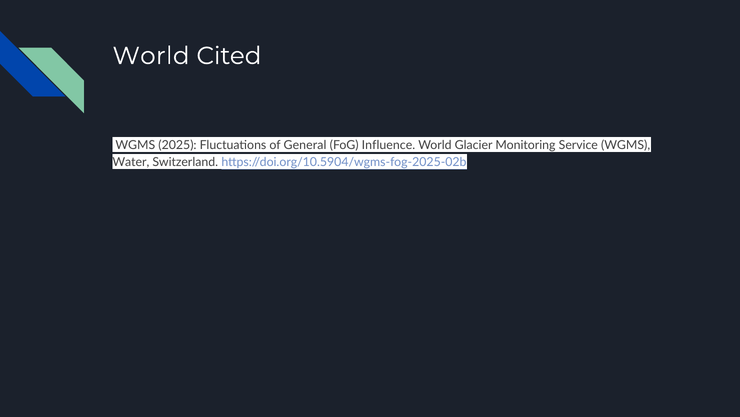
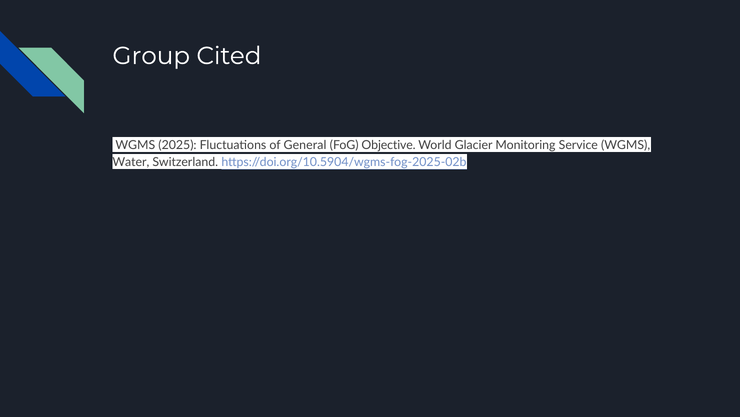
World: World -> Group (151, 56)
Influence: Influence -> Objective (389, 145)
